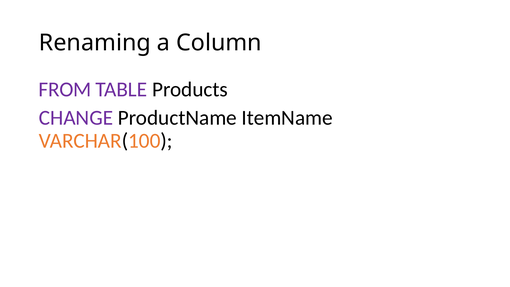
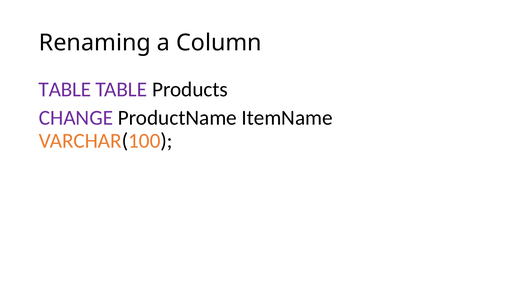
FROM: FROM -> TABLE (65, 90)
